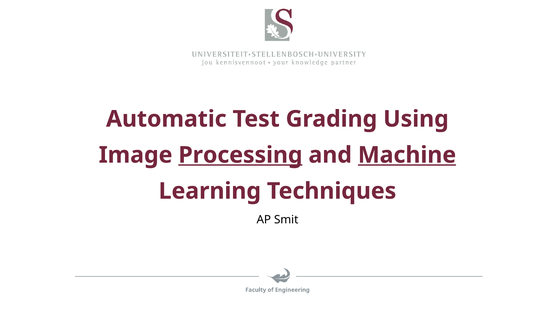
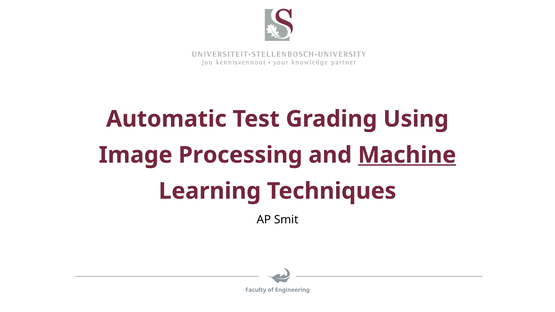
Processing underline: present -> none (240, 155)
